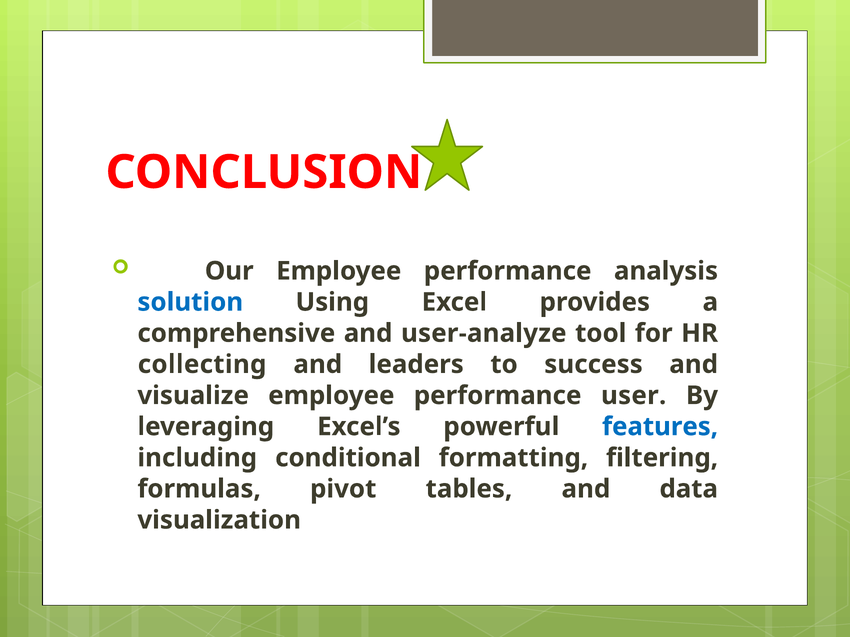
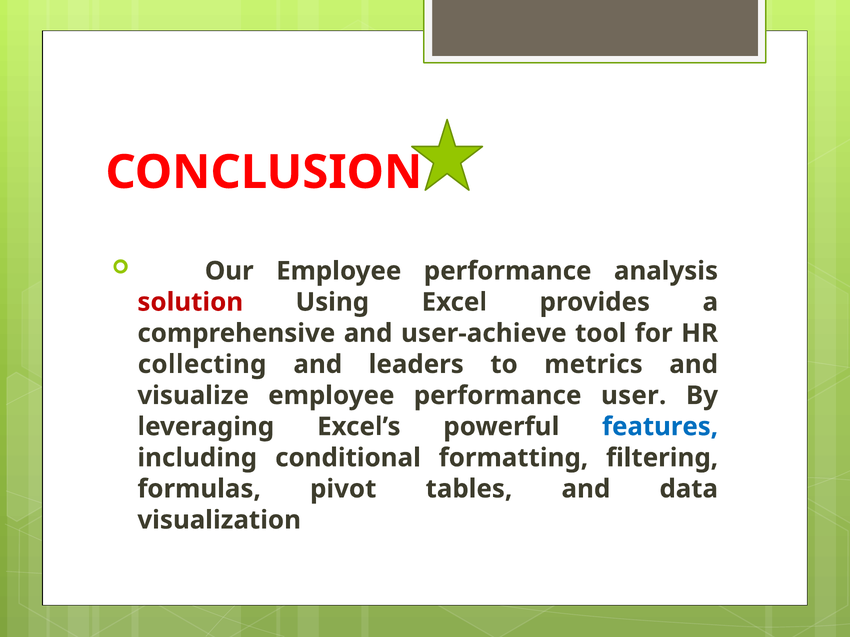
solution colour: blue -> red (190, 302)
user-analyze: user-analyze -> user-achieve (484, 334)
success: success -> metrics (593, 365)
